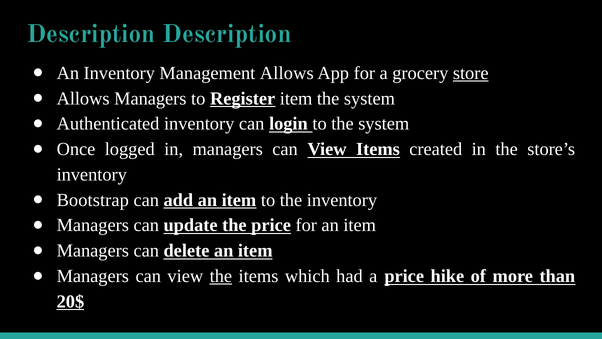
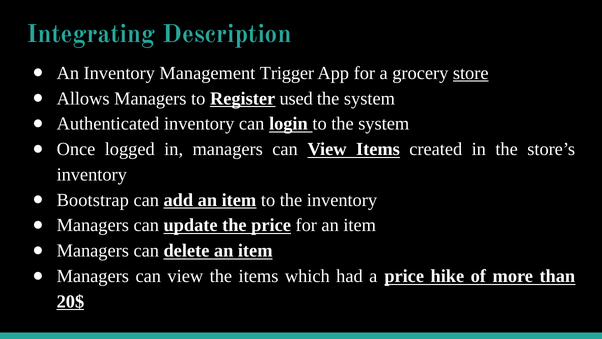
Description: Description -> Integrating (91, 34)
Management Allows: Allows -> Trigger (287, 73)
Register item: item -> used (296, 98)
the underline: present -> none (221, 276)
